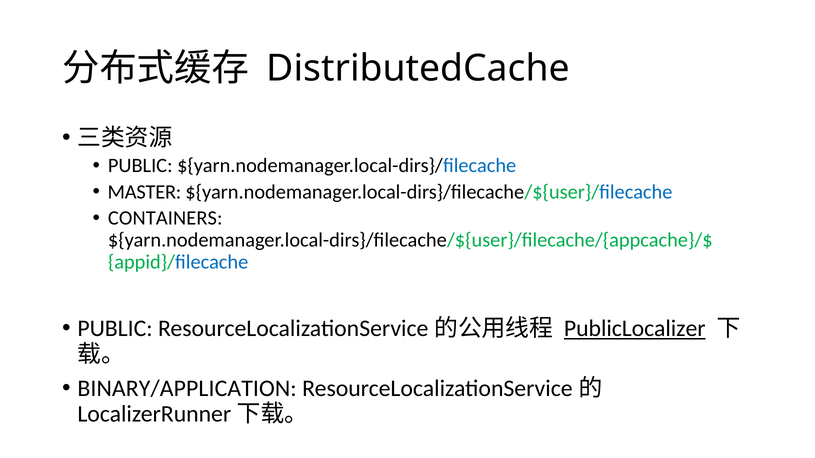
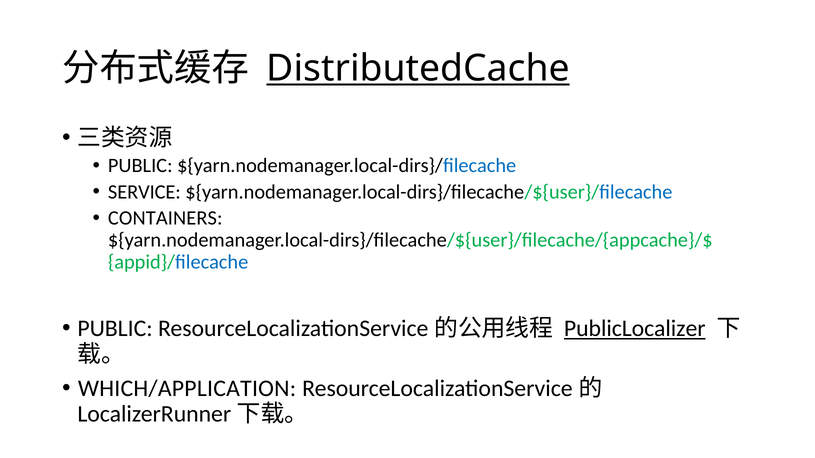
DistributedCache underline: none -> present (418, 68)
MASTER: MASTER -> SERVICE (144, 192)
BINARY/APPLICATION: BINARY/APPLICATION -> WHICH/APPLICATION (187, 389)
